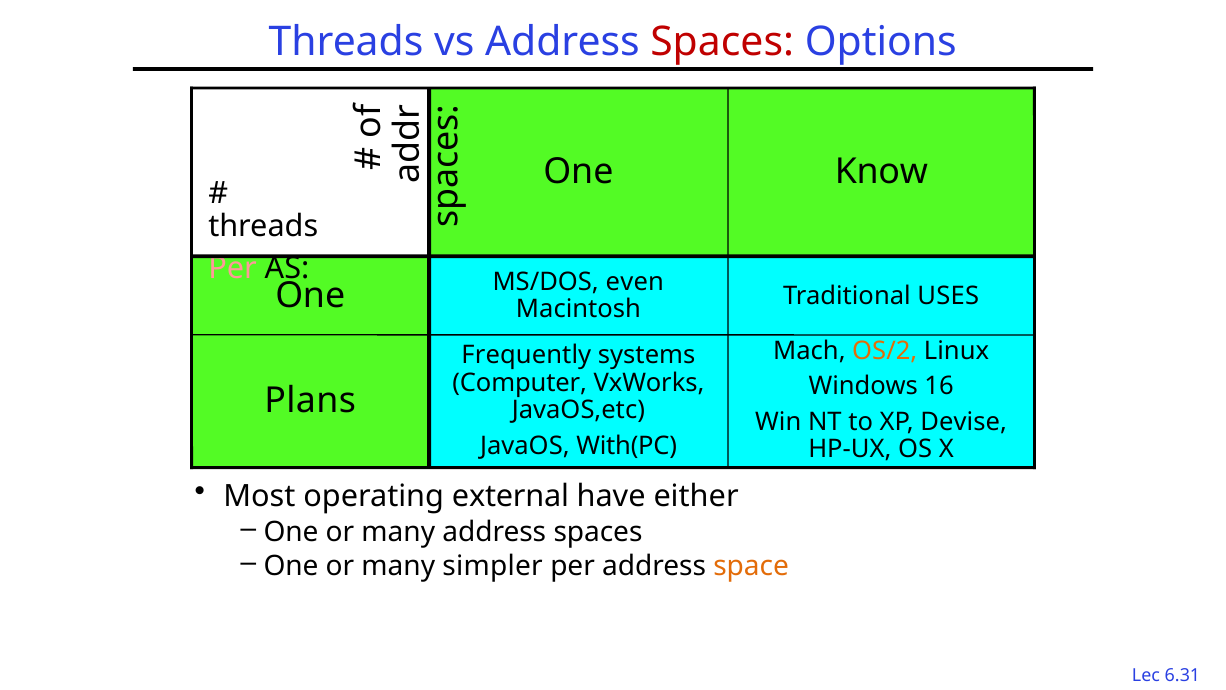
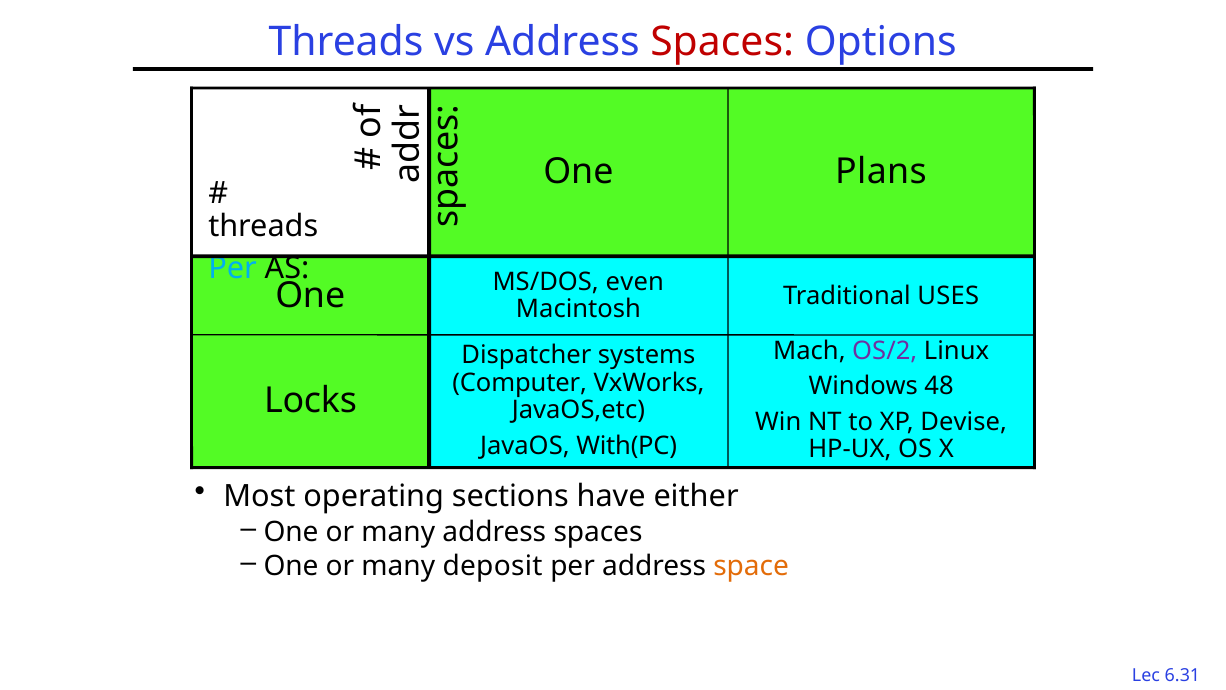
Know: Know -> Plans (881, 171)
Per colour: pink -> light blue (232, 269)
OS/2 colour: orange -> purple (885, 351)
Frequently: Frequently -> Dispatcher (526, 355)
16: 16 -> 48 (939, 386)
Plans: Plans -> Locks (310, 401)
external: external -> sections (510, 496)
simpler: simpler -> deposit (493, 566)
